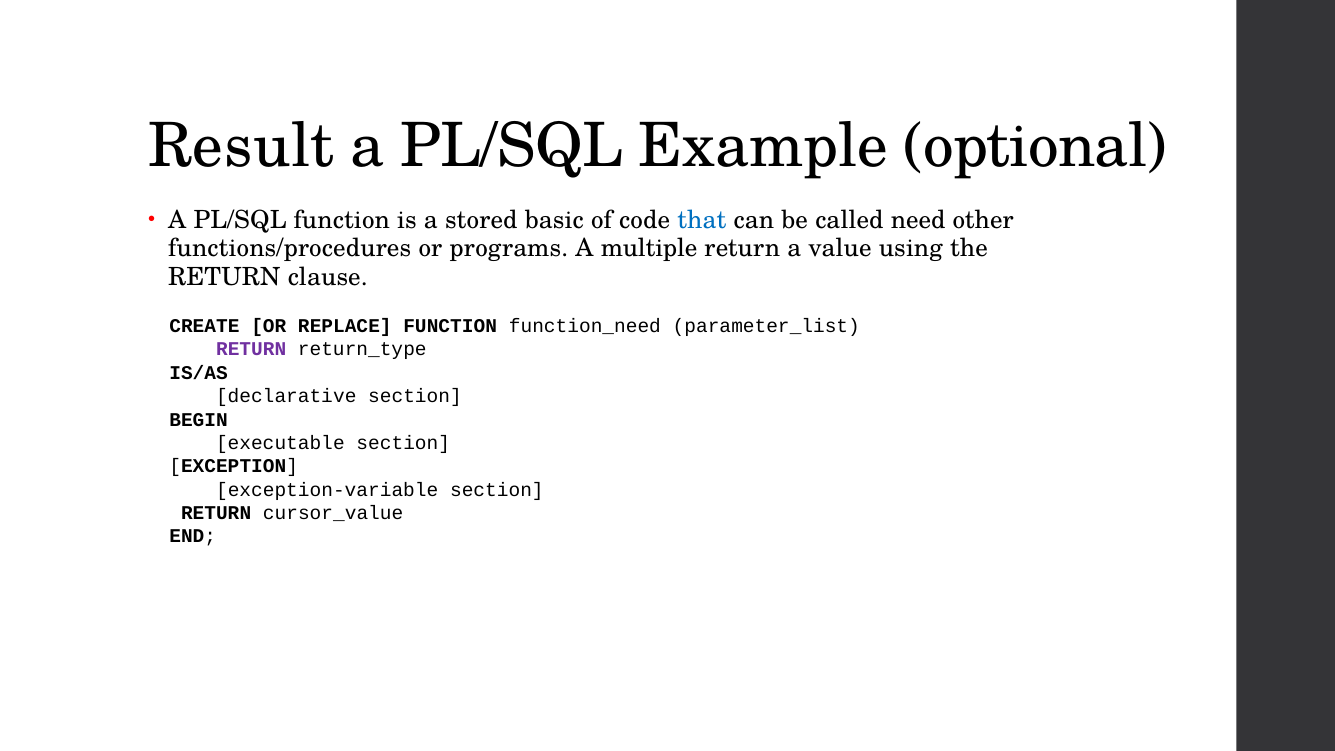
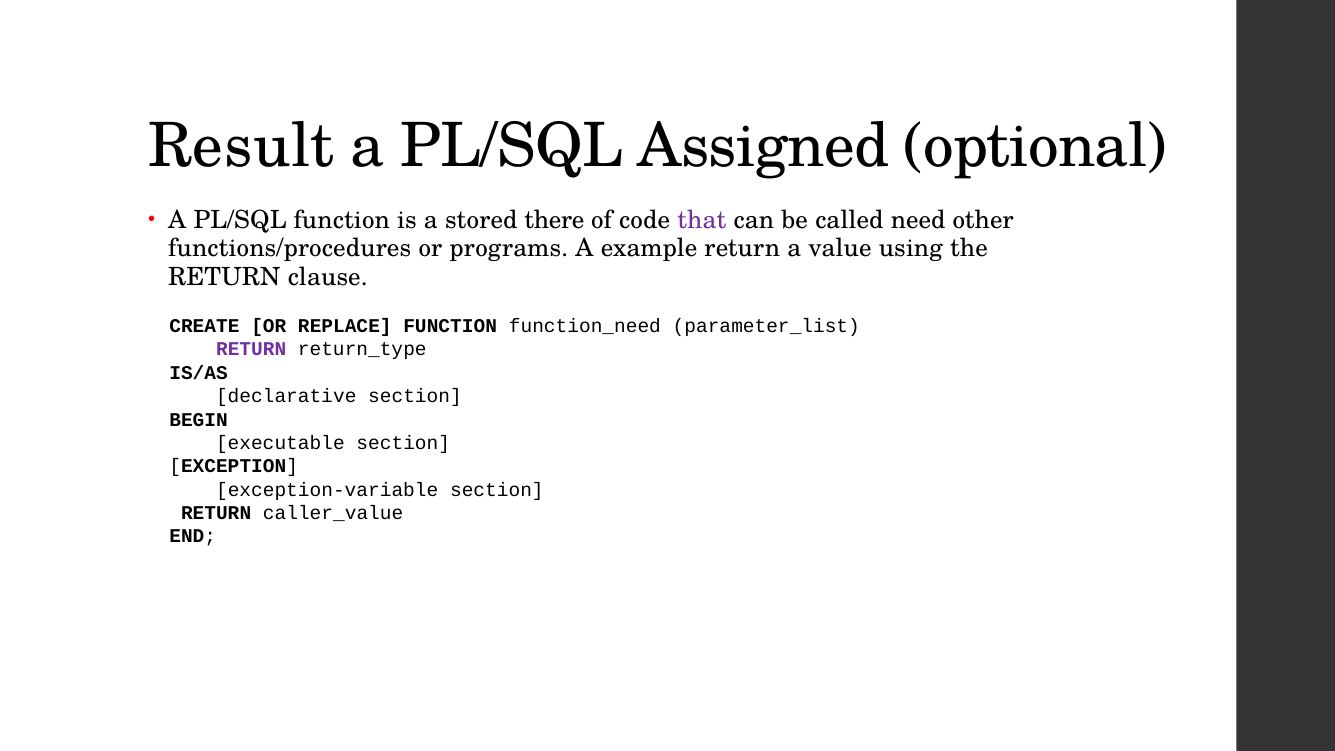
Example: Example -> Assigned (764, 147)
basic: basic -> there (554, 220)
that colour: blue -> purple (702, 220)
multiple: multiple -> example (649, 248)
cursor_value: cursor_value -> caller_value (333, 513)
